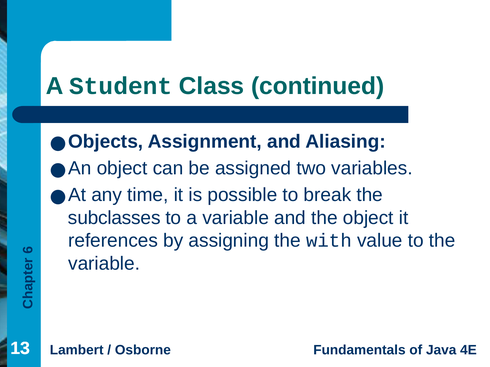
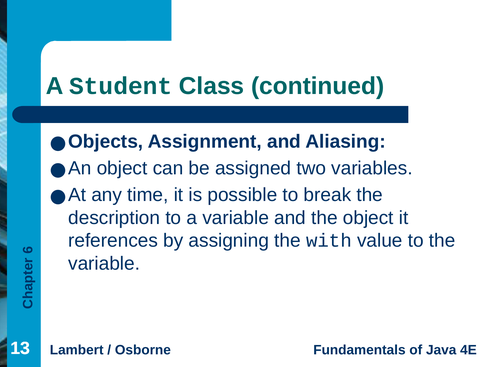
subclasses: subclasses -> description (114, 218)
